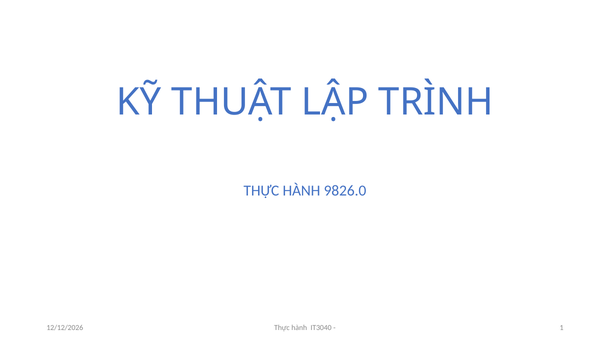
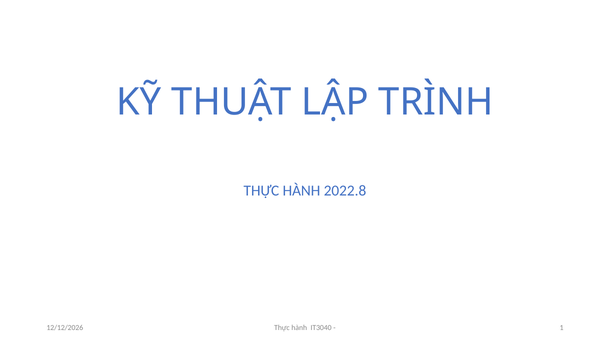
9826.0: 9826.0 -> 2022.8 (345, 191)
